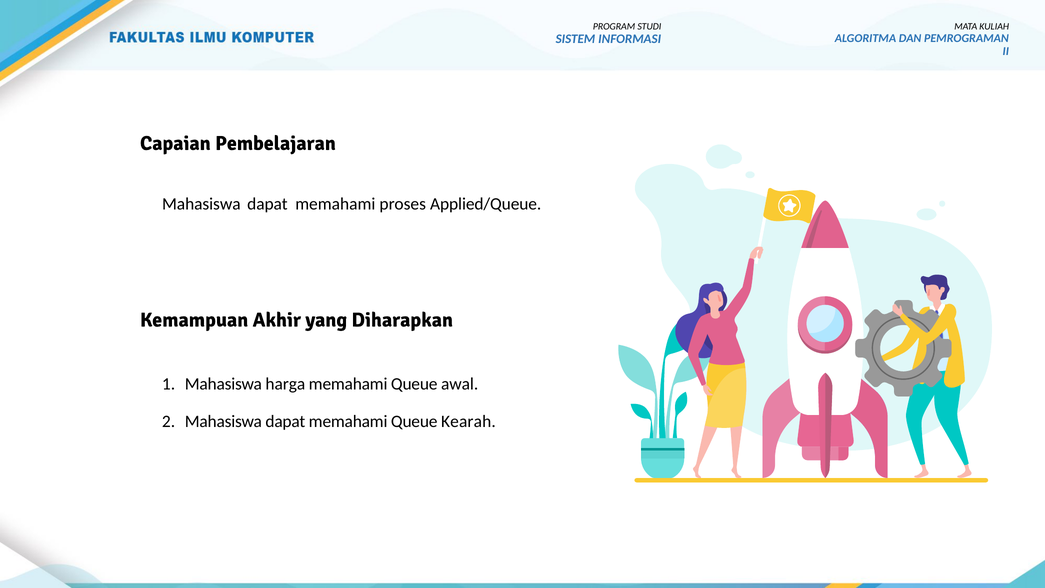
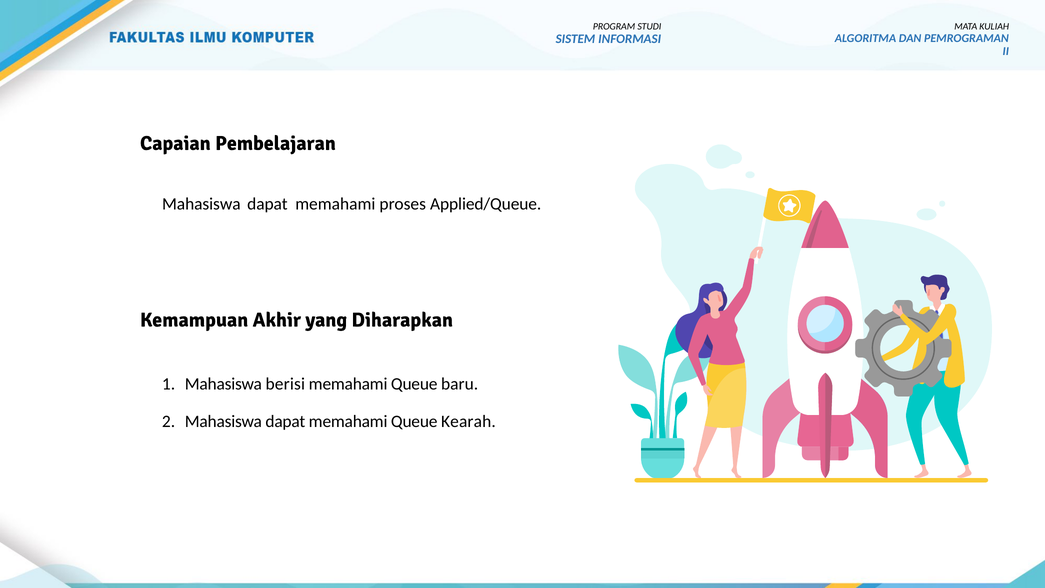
harga: harga -> berisi (285, 384)
awal: awal -> baru (460, 384)
